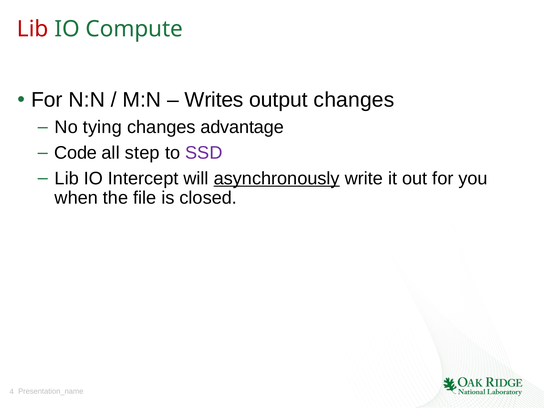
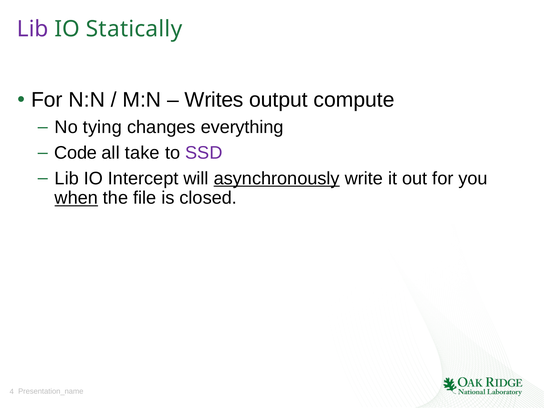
Lib colour: red -> purple (33, 29)
Compute: Compute -> Statically (134, 29)
output changes: changes -> compute (354, 100)
advantage: advantage -> everything (242, 127)
step: step -> take (142, 153)
when underline: none -> present (76, 198)
